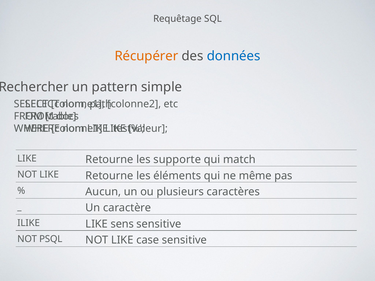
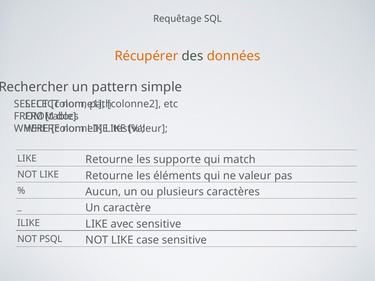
données colour: blue -> orange (234, 56)
ne même: même -> valeur (255, 176)
sens: sens -> avec (122, 224)
